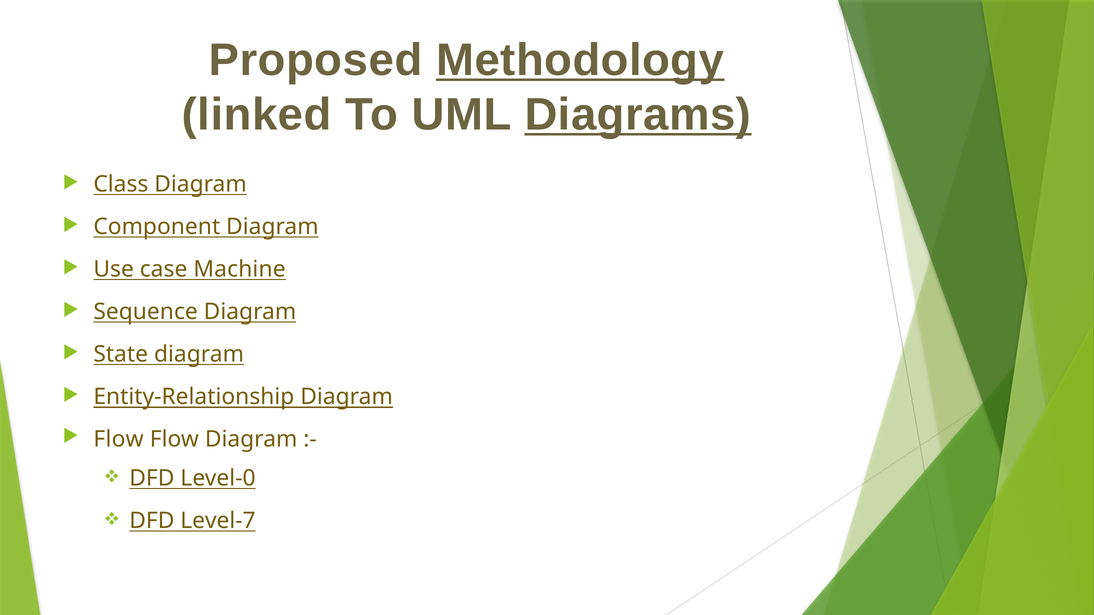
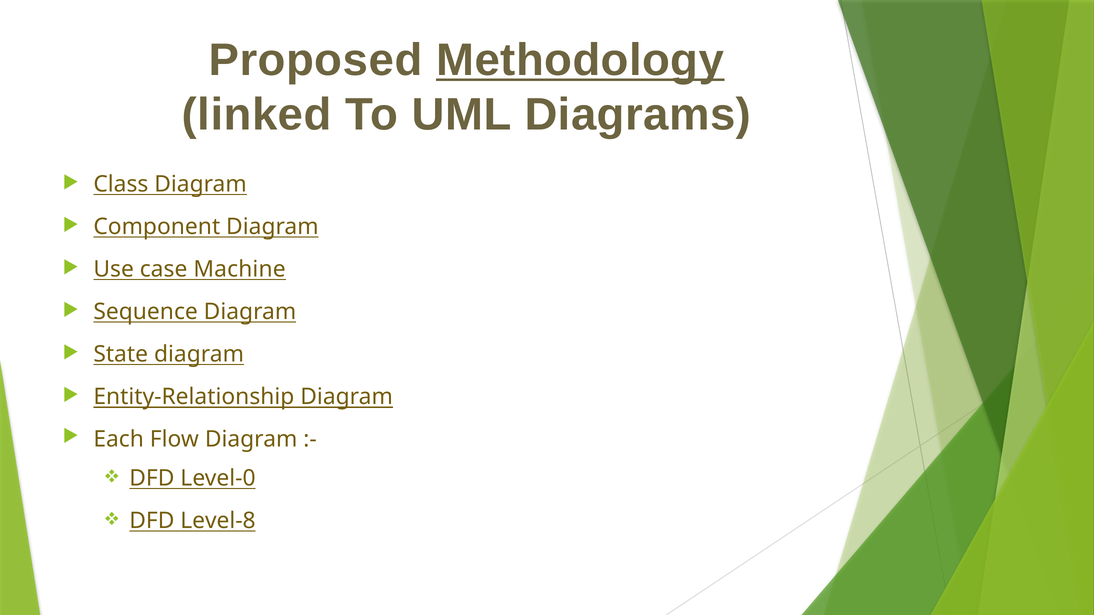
Diagrams underline: present -> none (638, 115)
Flow: Flow -> Each (119, 440)
Level-7: Level-7 -> Level-8 (218, 521)
